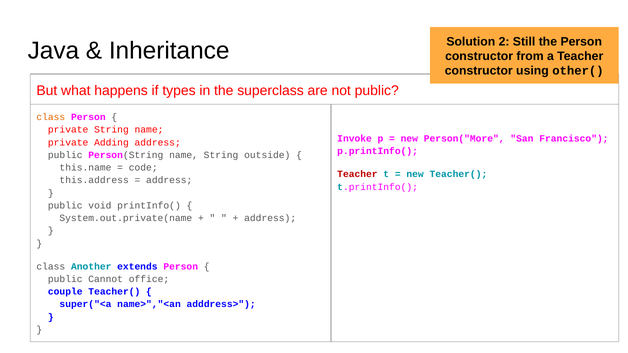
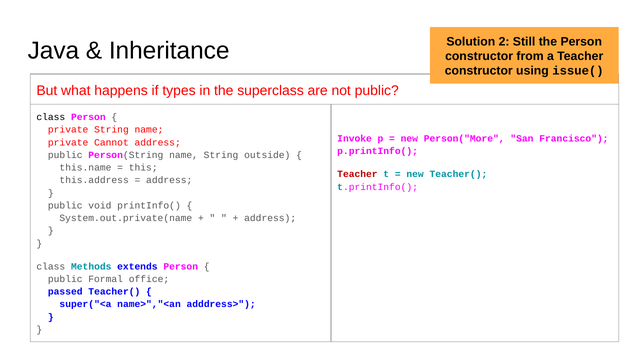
other(: other( -> issue( (578, 71)
class colour: orange -> black (51, 117)
Adding: Adding -> Cannot (111, 142)
code: code -> this (143, 168)
Another: Another -> Methods (91, 267)
Cannot: Cannot -> Formal (106, 279)
couple: couple -> passed (65, 292)
